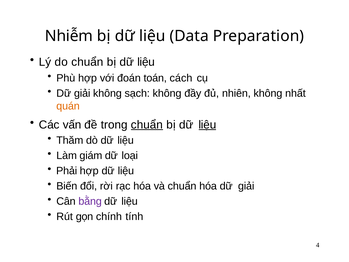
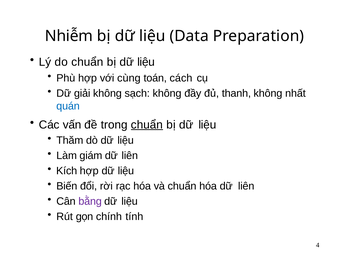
đoán: đoán -> cùng (129, 78)
nhiên: nhiên -> thanh (236, 93)
quán colour: orange -> blue (68, 106)
liệu underline: present -> none (207, 125)
loại: loại -> liên (130, 156)
Phải: Phải -> Kích (67, 171)
hóa dữ giải: giải -> liên (246, 186)
